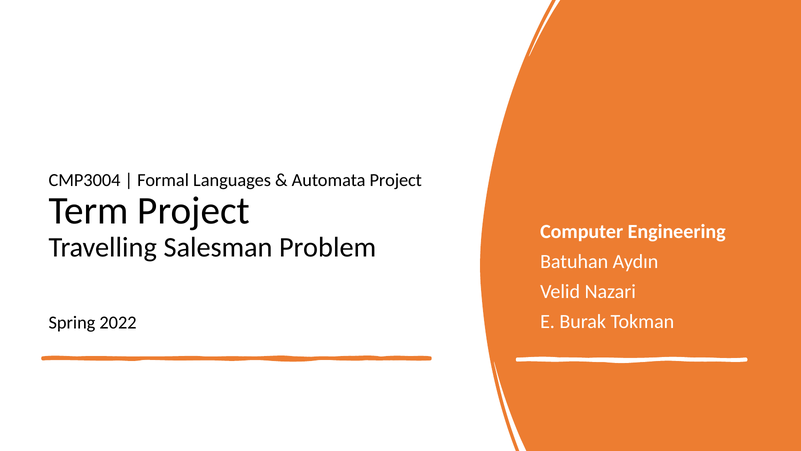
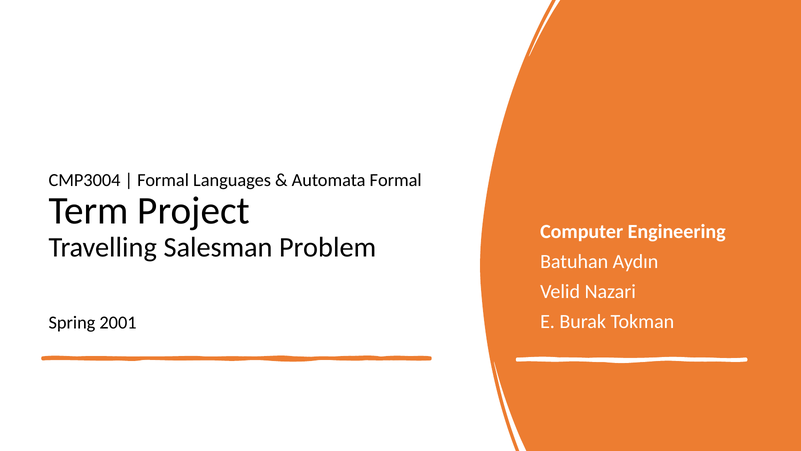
Automata Project: Project -> Formal (396, 180)
2022: 2022 -> 2001 (118, 322)
